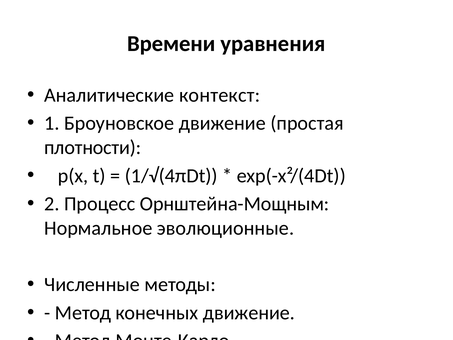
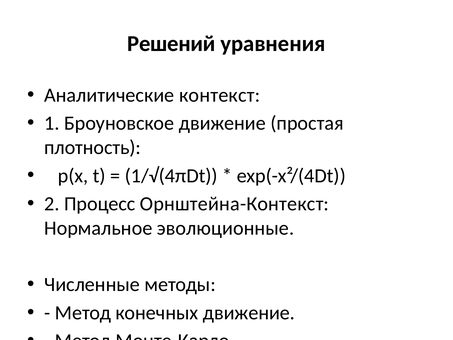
Времени: Времени -> Решений (171, 43)
плотности: плотности -> плотность (93, 147)
Орнштейна-Мощным: Орнштейна-Мощным -> Орнштейна-Контекст (234, 204)
